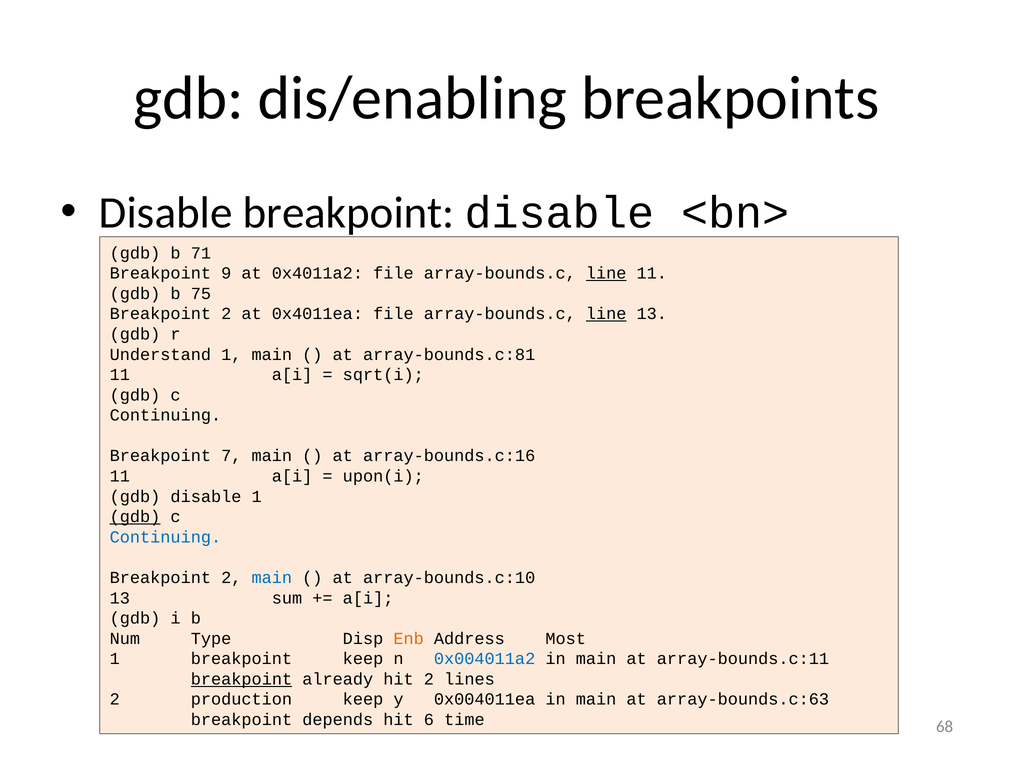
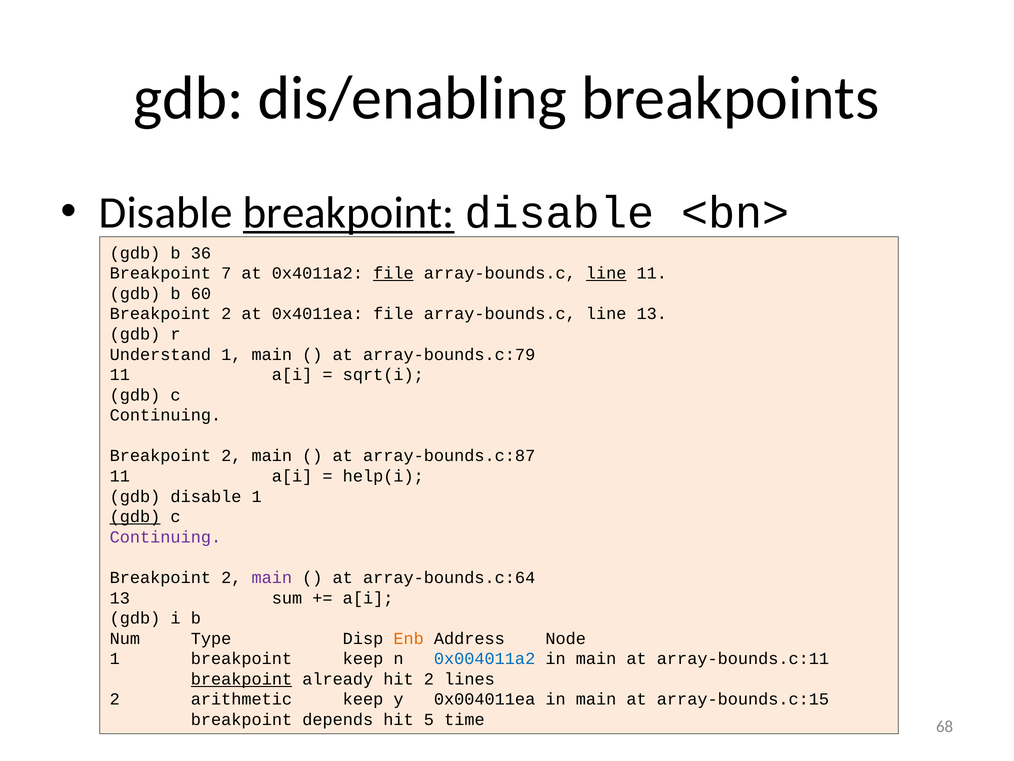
breakpoint underline: none -> present (349, 213)
71: 71 -> 36 (201, 253)
9: 9 -> 7 (226, 273)
file underline: none -> present (393, 273)
75: 75 -> 60 (201, 293)
line underline: present -> none (606, 314)
array-bounds.c:81: array-bounds.c:81 -> array-bounds.c:79 (449, 354)
7: 7 -> 2 (231, 456)
array-bounds.c:16: array-bounds.c:16 -> array-bounds.c:87 (449, 456)
upon(i: upon(i -> help(i (383, 476)
Continuing colour: blue -> purple (165, 537)
main colour: blue -> purple (272, 577)
array-bounds.c:10: array-bounds.c:10 -> array-bounds.c:64 (449, 577)
Most: Most -> Node (566, 638)
production: production -> arithmetic (241, 699)
array-bounds.c:63: array-bounds.c:63 -> array-bounds.c:15 (743, 699)
6: 6 -> 5 (429, 719)
